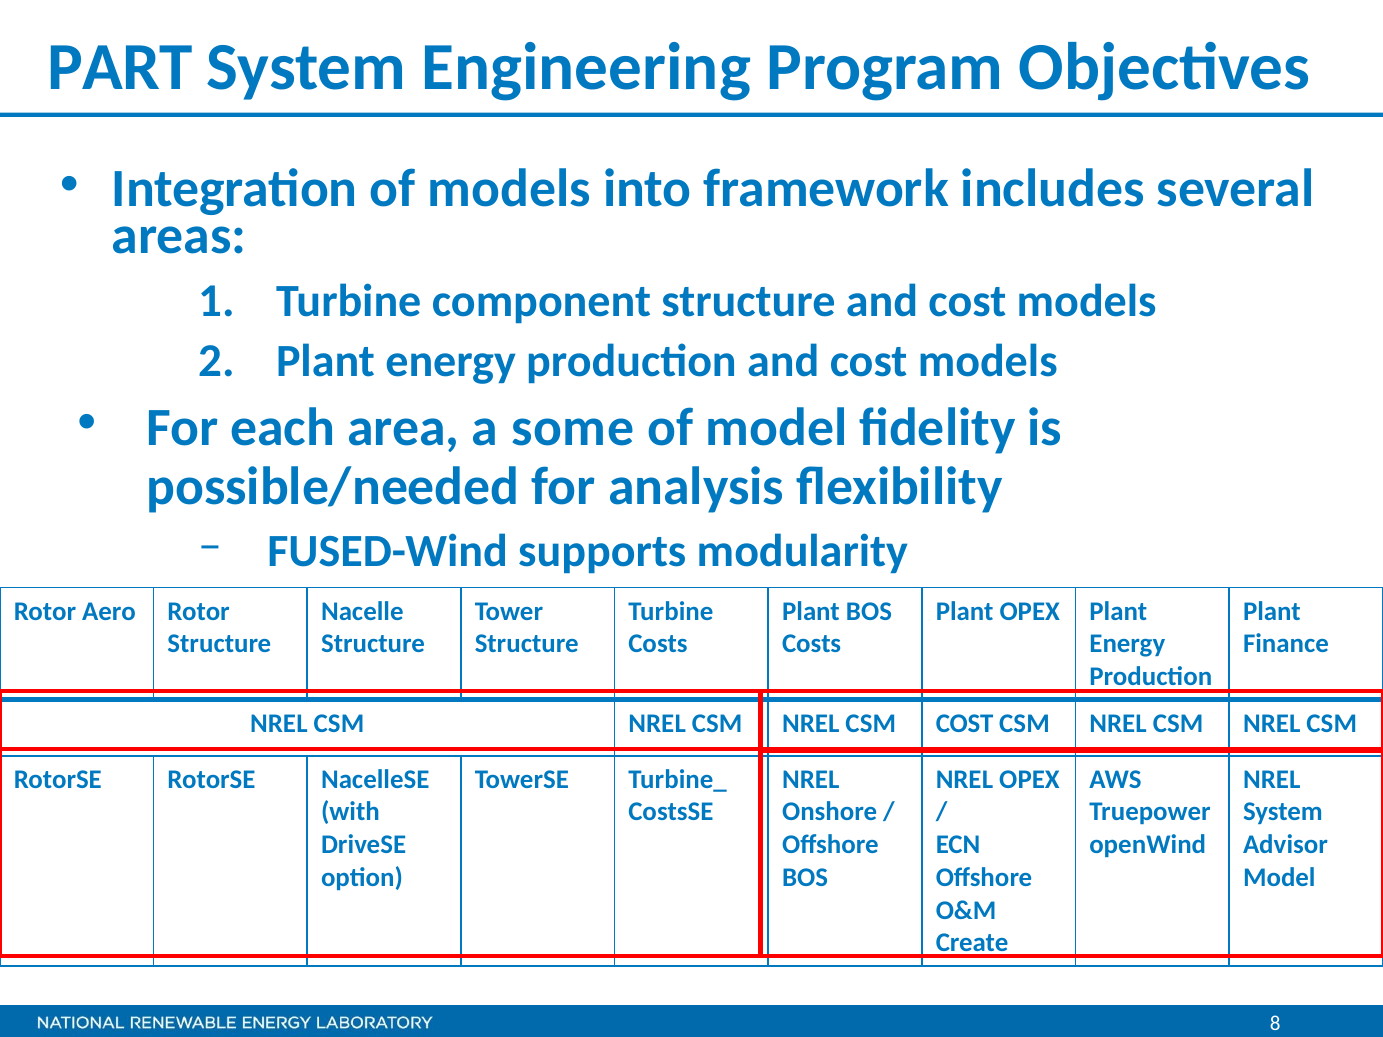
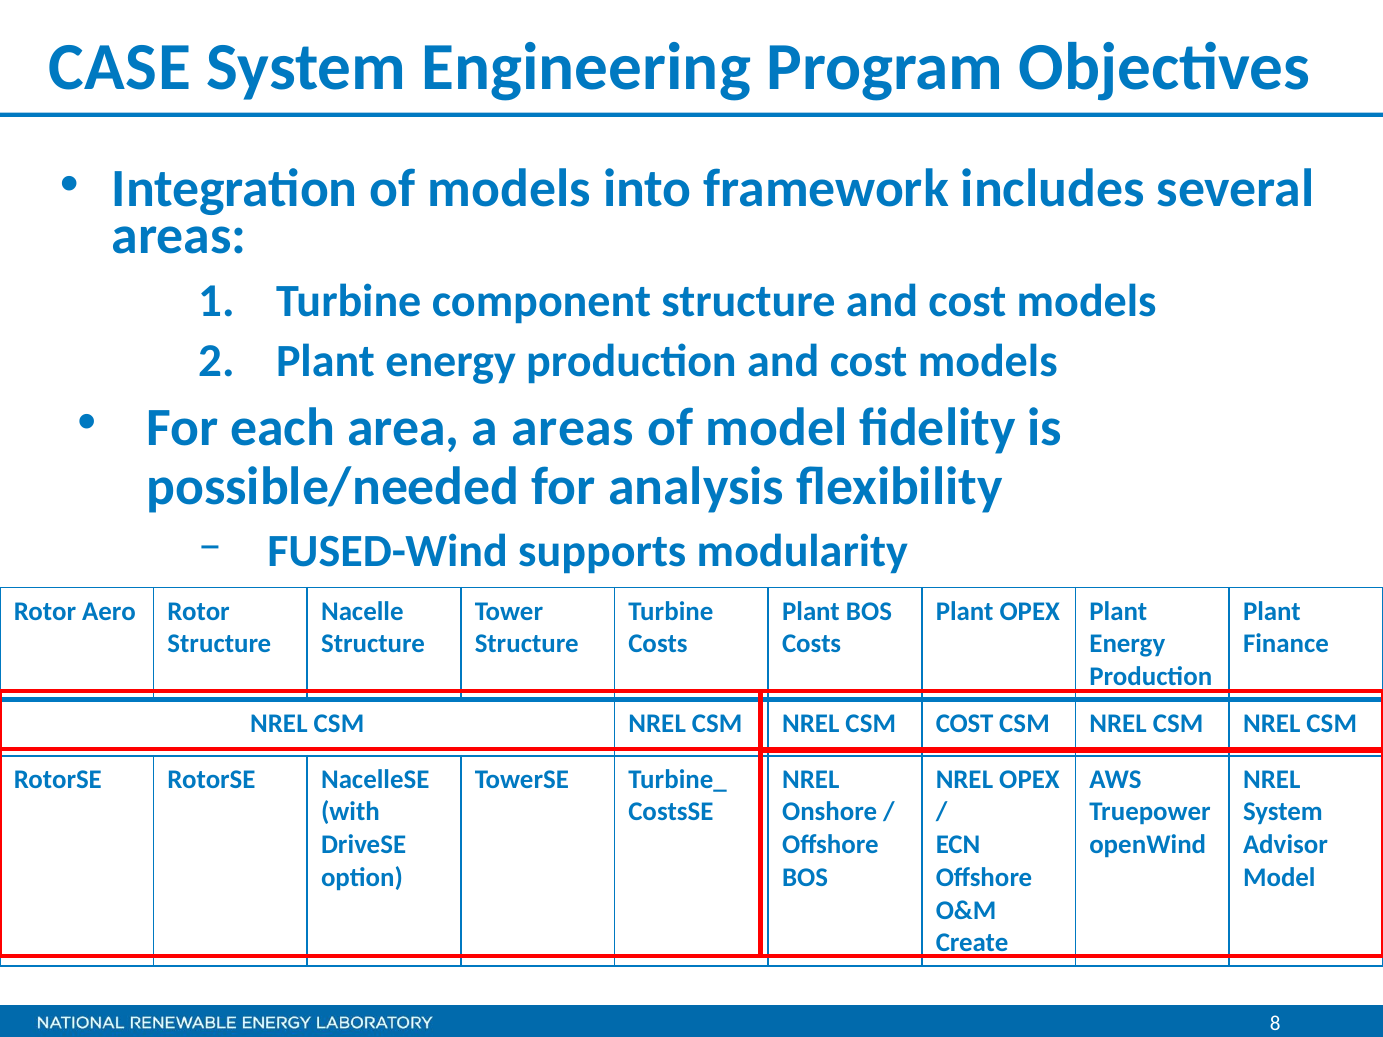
PART: PART -> CASE (120, 67)
a some: some -> areas (573, 428)
